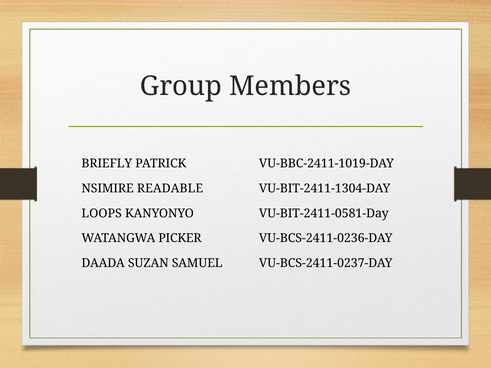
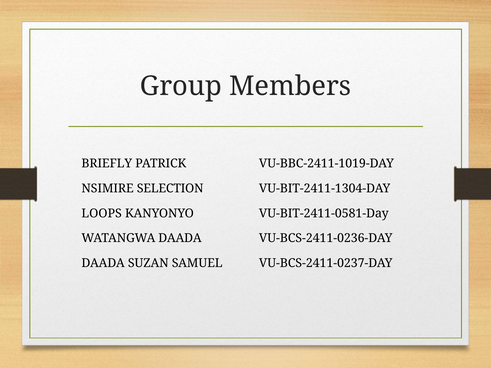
READABLE: READABLE -> SELECTION (170, 189)
WATANGWA PICKER: PICKER -> DAADA (180, 238)
